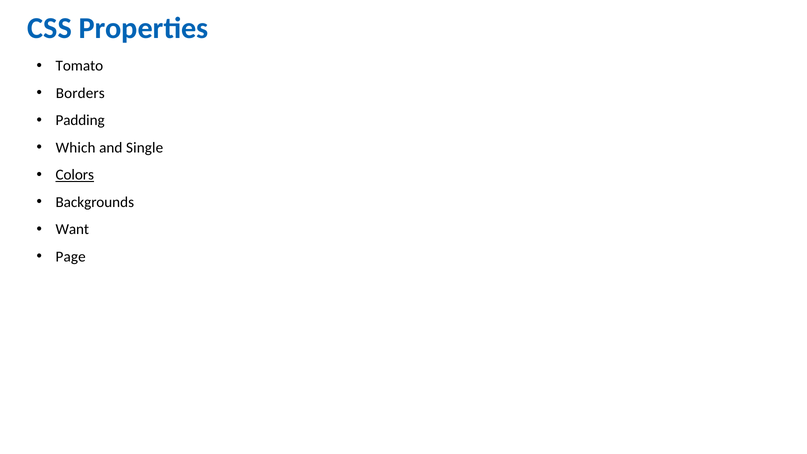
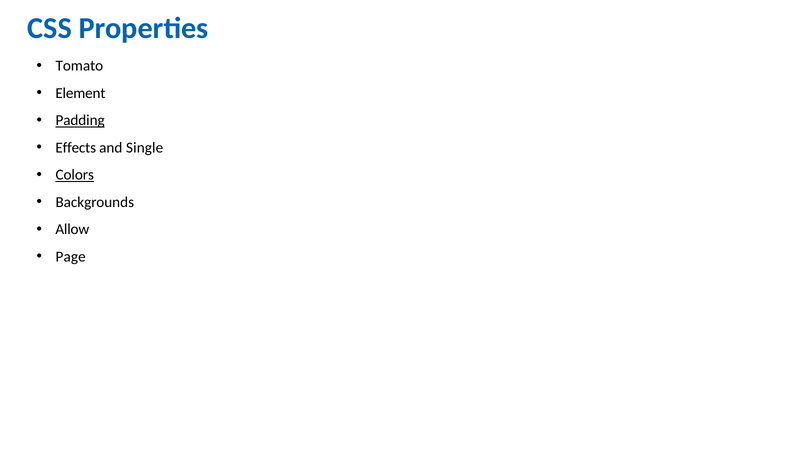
Borders: Borders -> Element (80, 93)
Padding underline: none -> present (80, 120)
Which: Which -> Effects (76, 148)
Want: Want -> Allow (72, 229)
